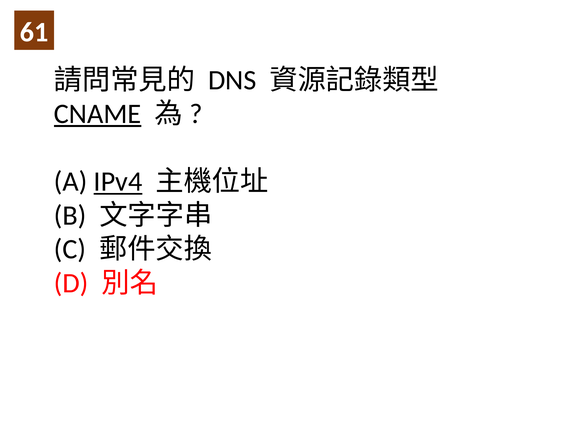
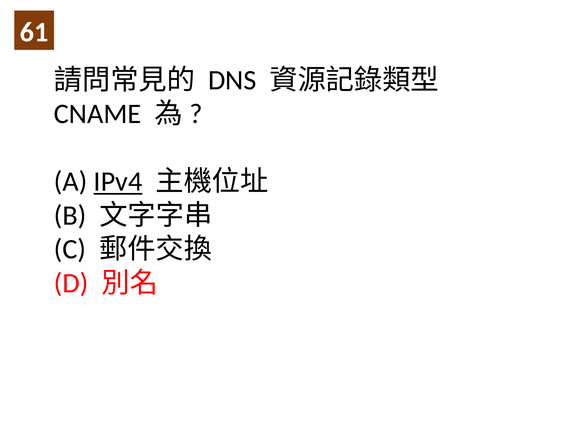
CNAME underline: present -> none (98, 114)
